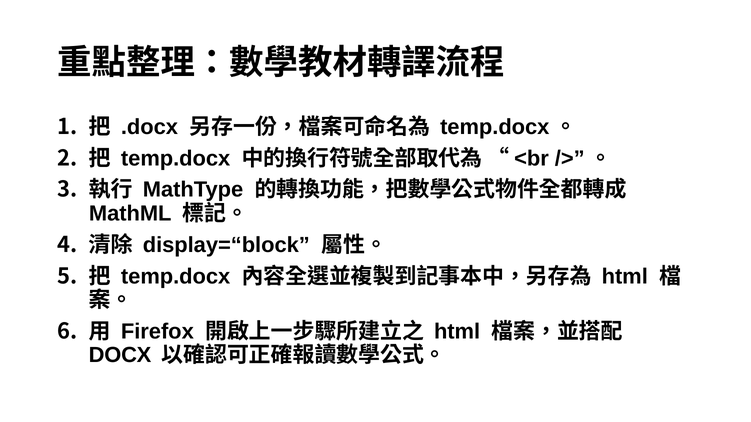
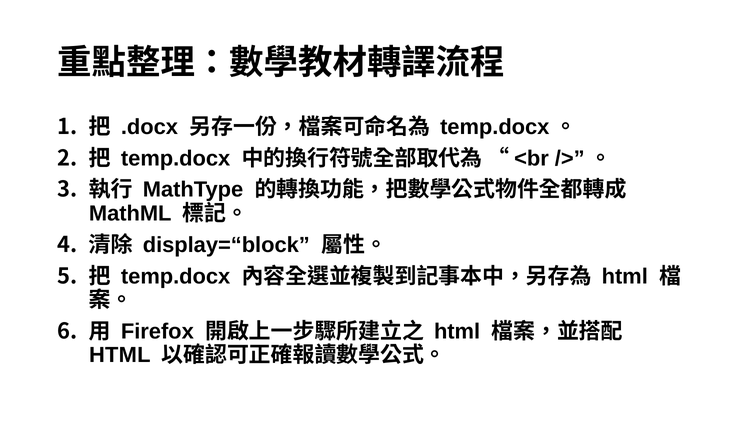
DOCX: DOCX -> HTML (120, 355)
